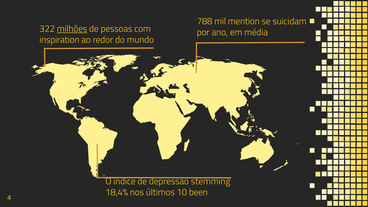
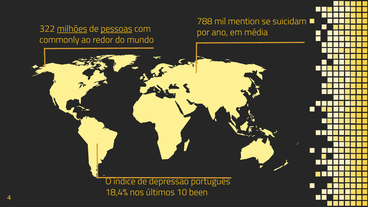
pessoas underline: none -> present (116, 29)
inspiration: inspiration -> commonly (59, 40)
stemming: stemming -> português (211, 181)
